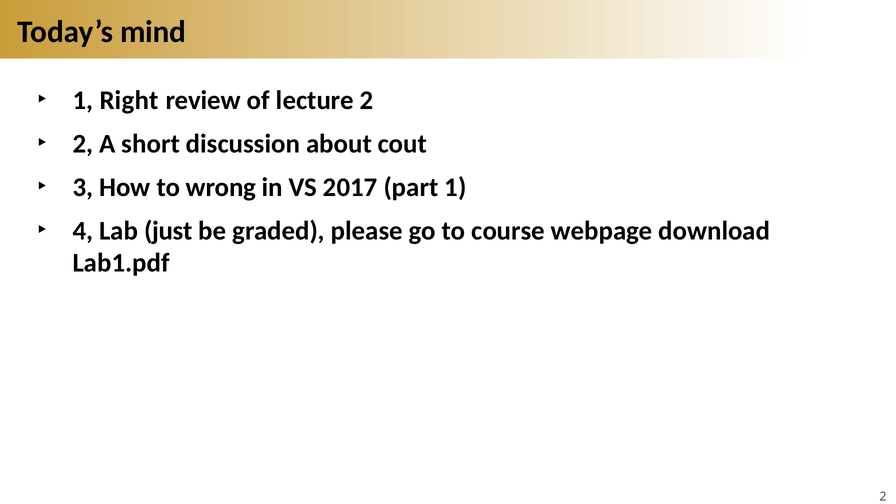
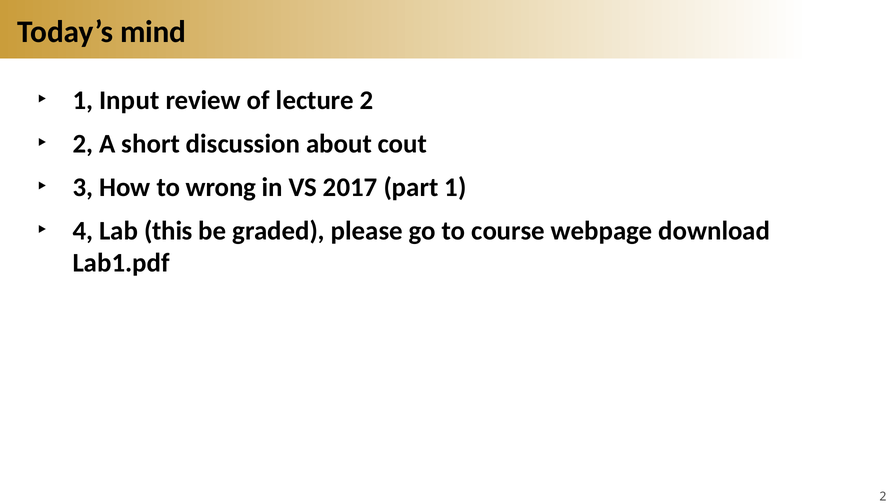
Right: Right -> Input (129, 100)
just: just -> this (168, 231)
